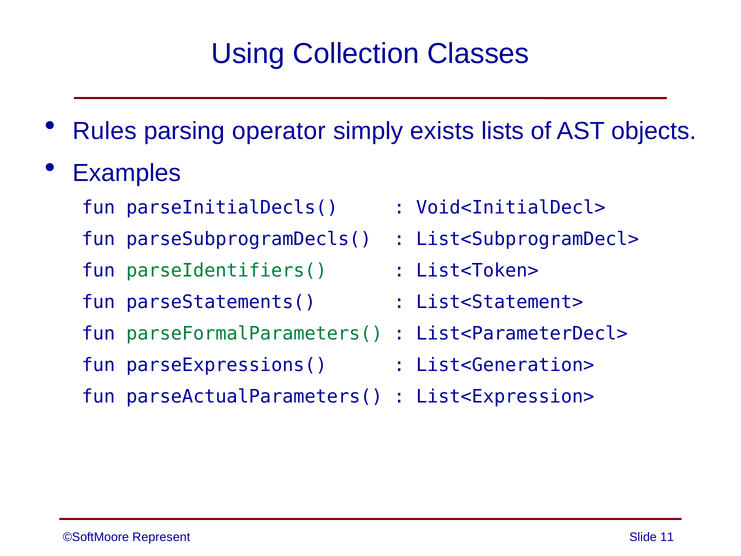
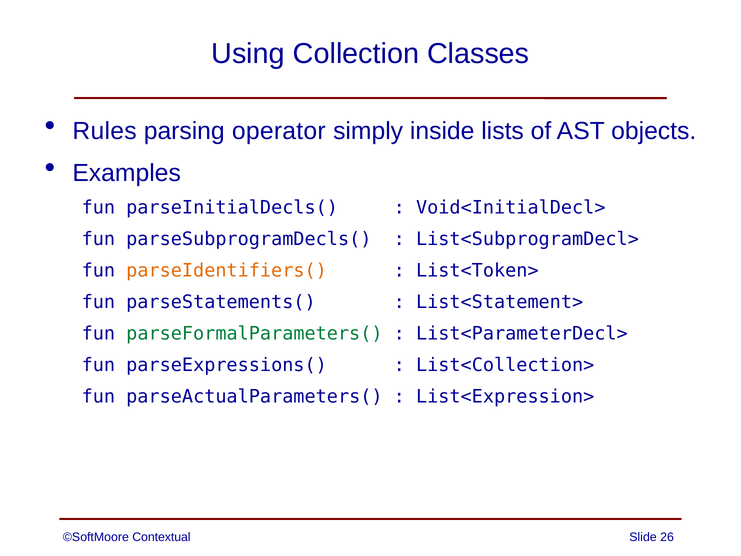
exists: exists -> inside (442, 131)
parseIdentifiers( colour: green -> orange (227, 271)
List<Generation>: List<Generation> -> List<Collection> (505, 365)
Represent: Represent -> Contextual (161, 537)
11: 11 -> 26 (667, 537)
